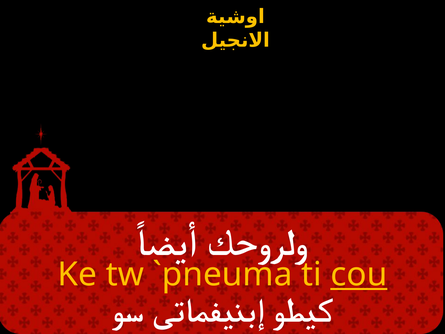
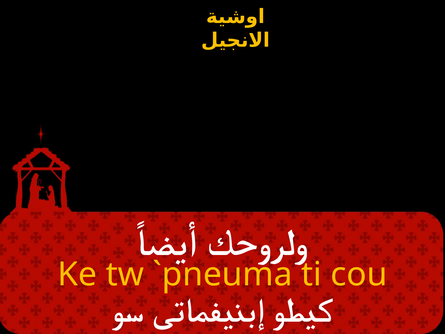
cou underline: present -> none (359, 274)
